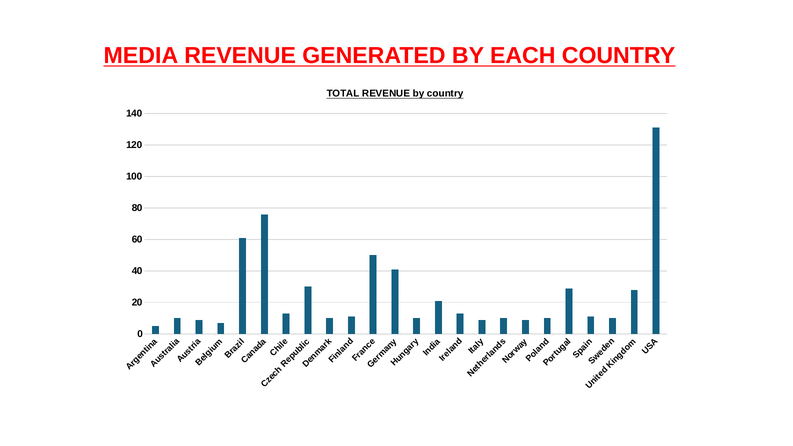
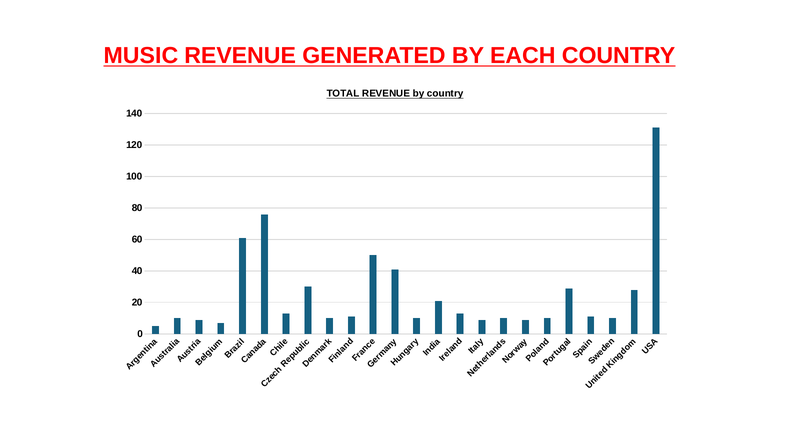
MEDIA: MEDIA -> MUSIC (141, 56)
